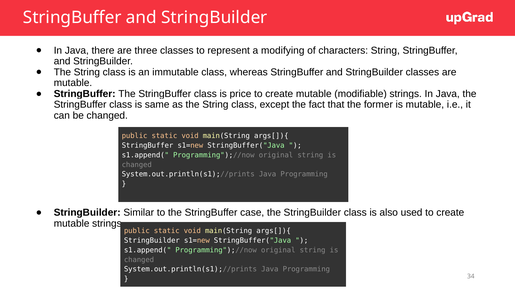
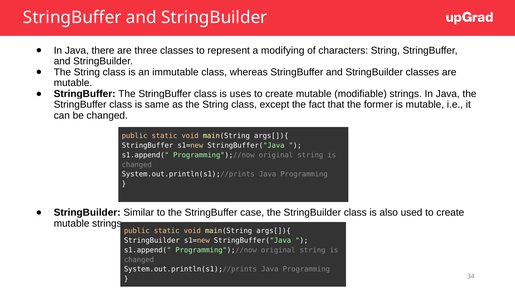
price: price -> uses (240, 94)
